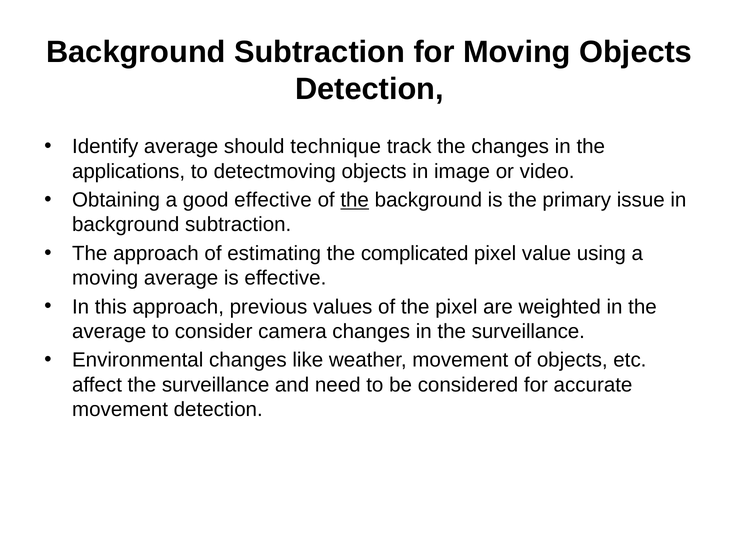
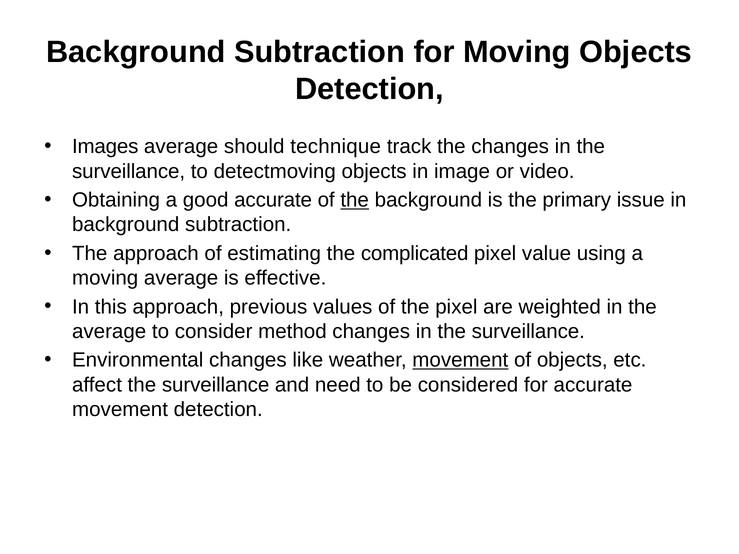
Identify: Identify -> Images (105, 147)
applications: applications -> surveillance (129, 171)
good effective: effective -> accurate (273, 200)
camera: camera -> method (292, 332)
movement underline: none -> present (460, 360)
